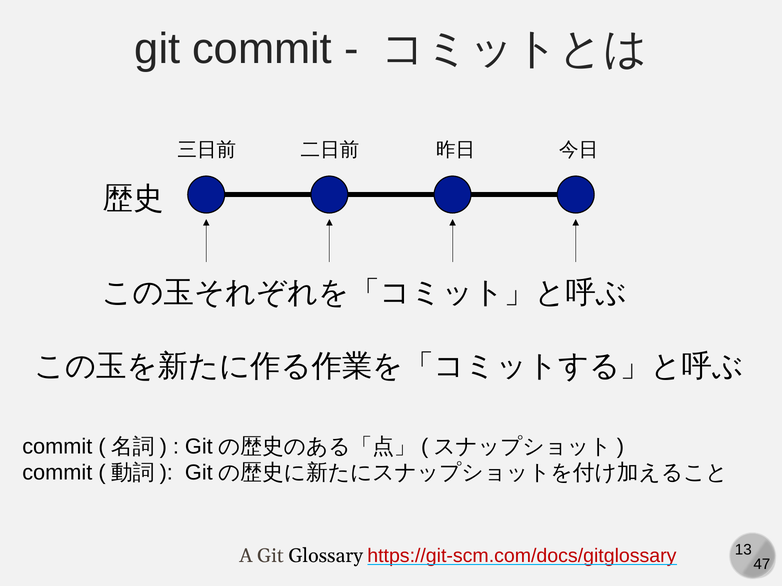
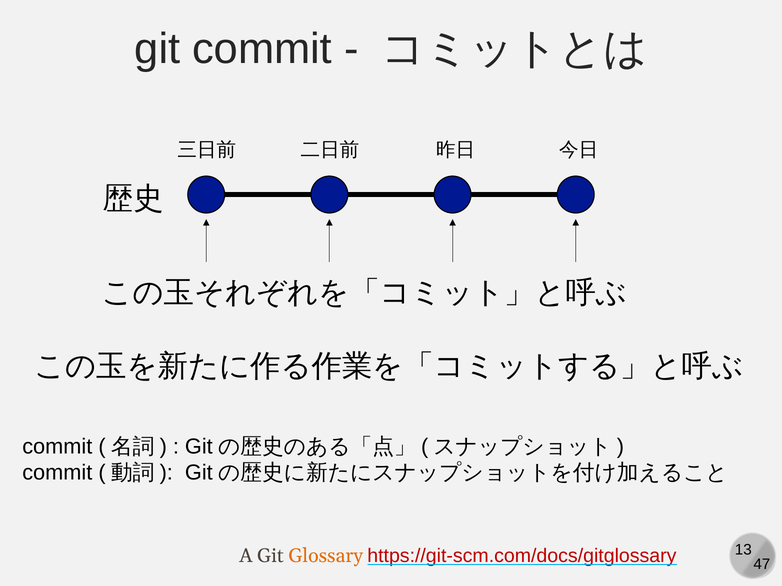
Glossary colour: black -> orange (326, 556)
